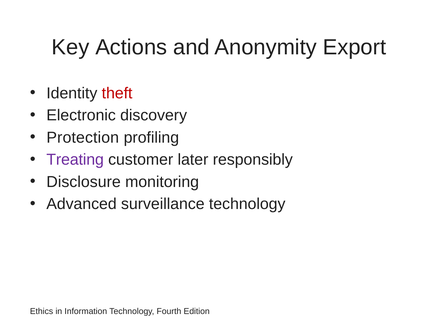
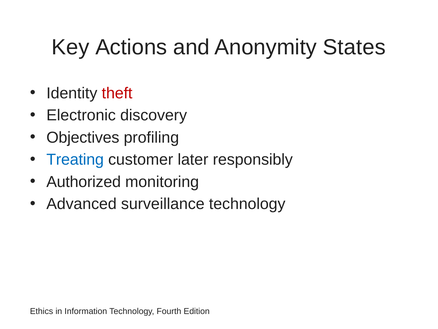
Export: Export -> States (354, 47)
Protection: Protection -> Objectives (83, 137)
Treating colour: purple -> blue (75, 159)
Disclosure: Disclosure -> Authorized (84, 182)
